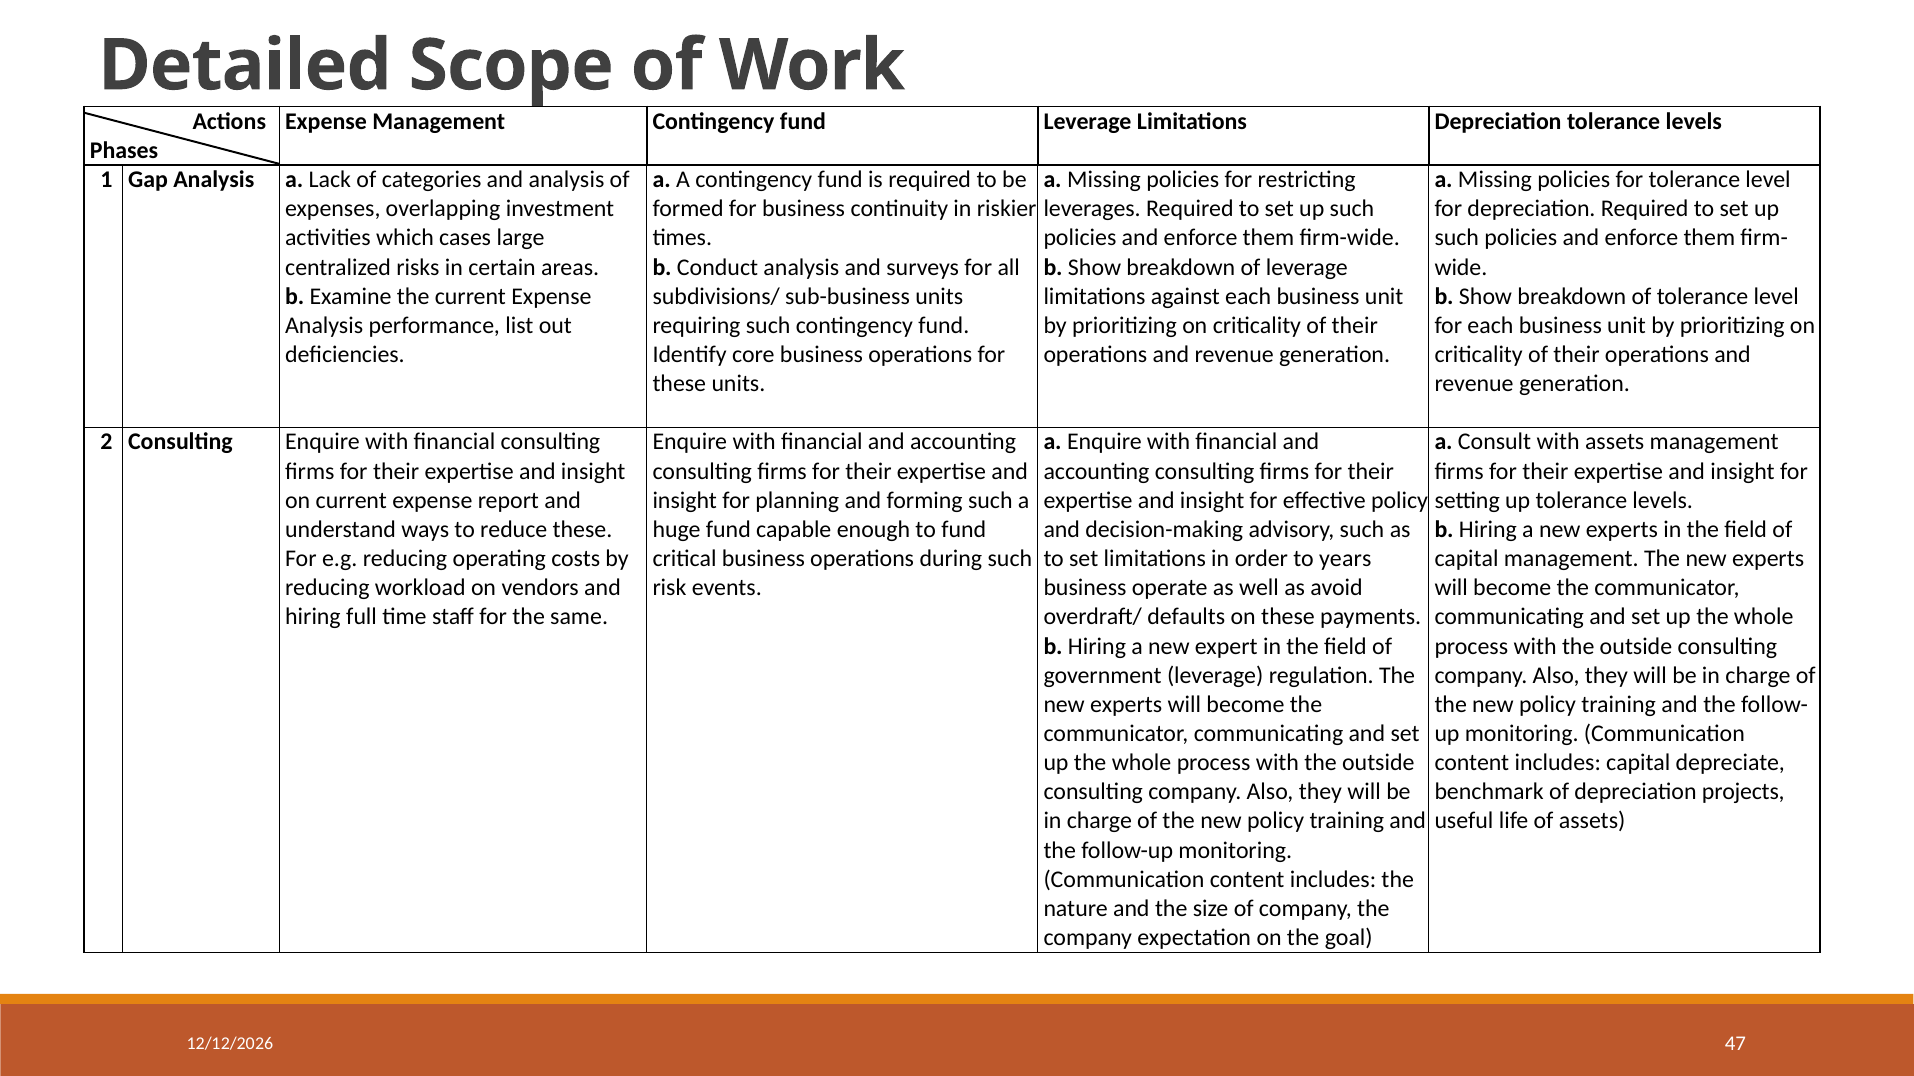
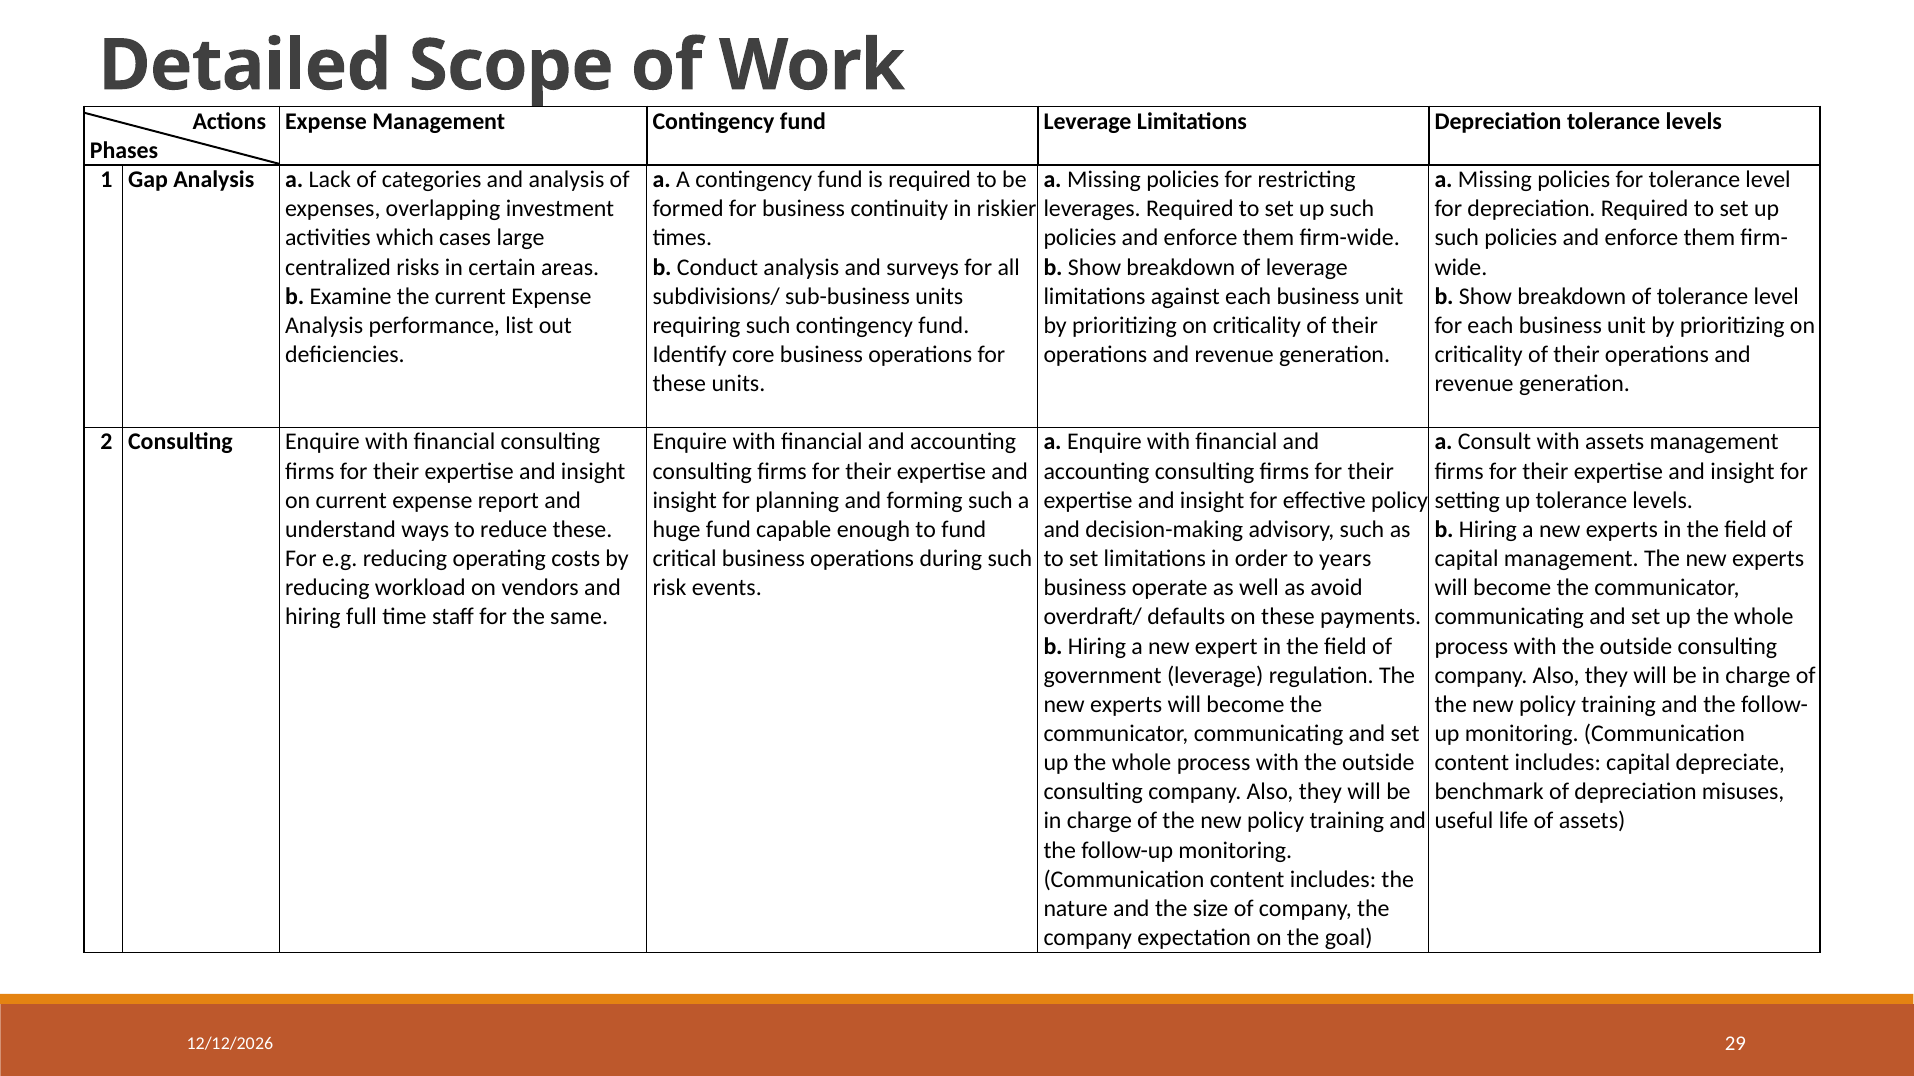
projects: projects -> misuses (1743, 792)
47: 47 -> 29 (1735, 1044)
